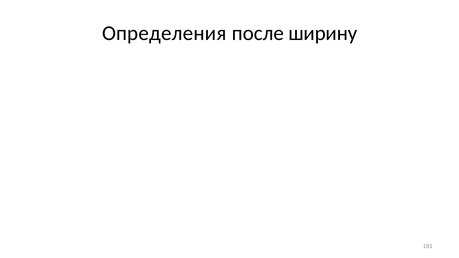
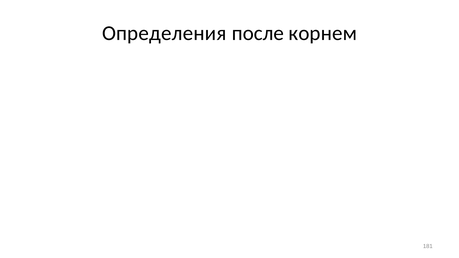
ширину: ширину -> корнем (323, 33)
